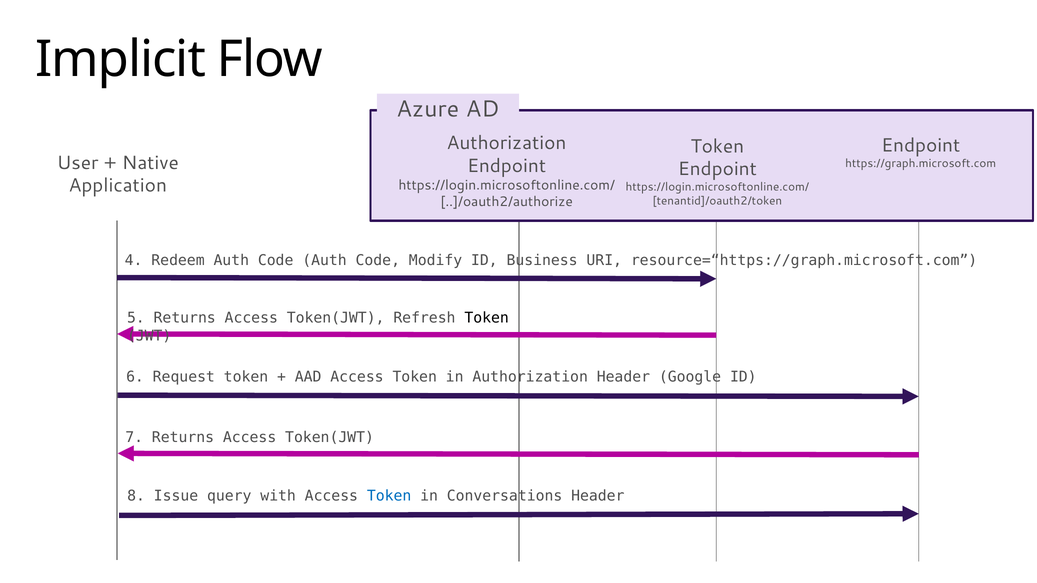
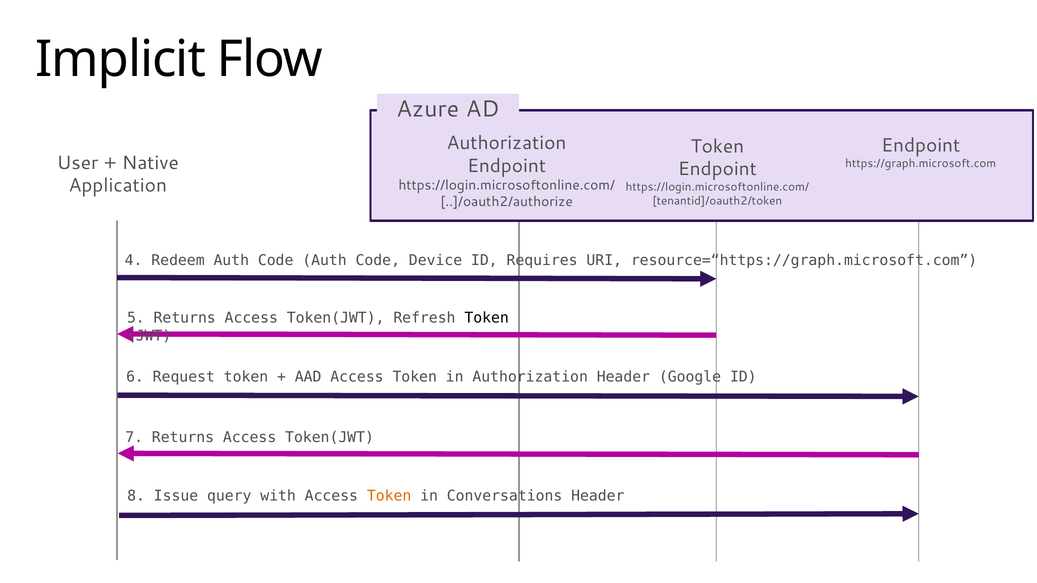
Modify: Modify -> Device (436, 260)
Business: Business -> Requires (542, 260)
Token colour: blue -> orange (389, 496)
